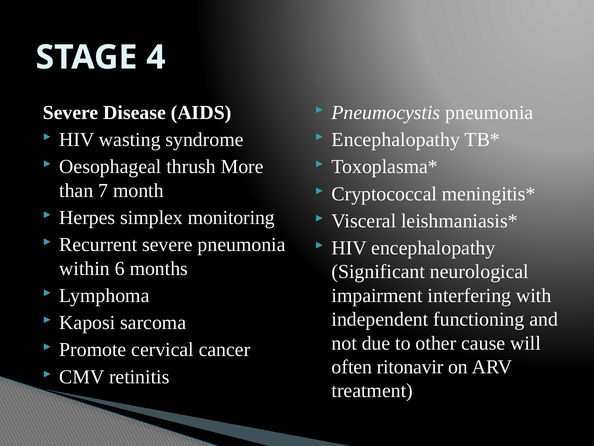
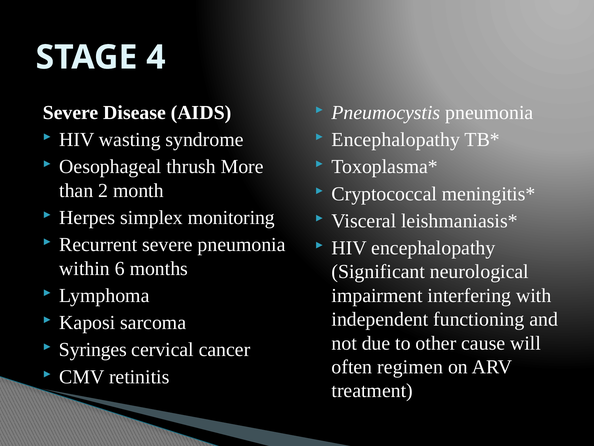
7: 7 -> 2 (103, 190)
Promote: Promote -> Syringes (93, 349)
ritonavir: ritonavir -> regimen (410, 367)
